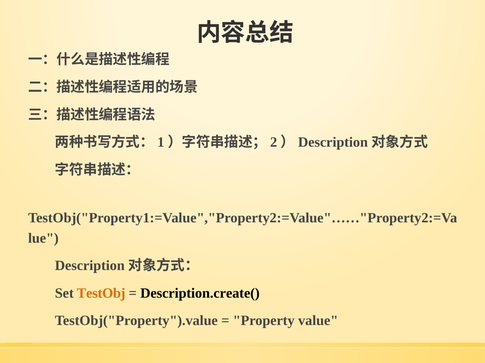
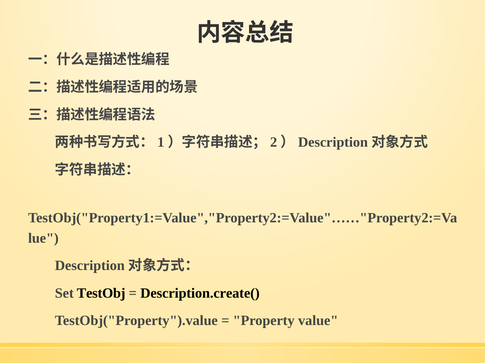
TestObj colour: orange -> black (101, 294)
